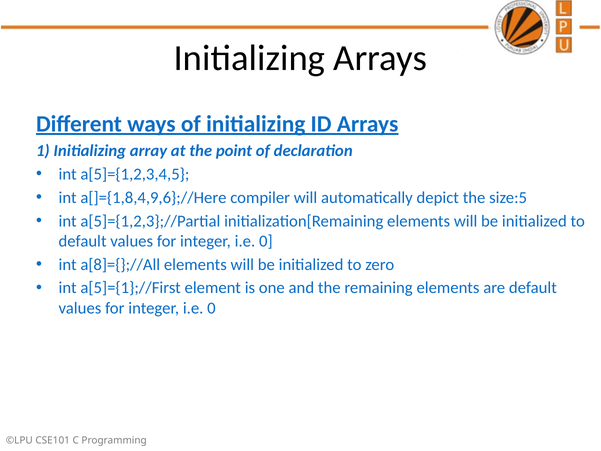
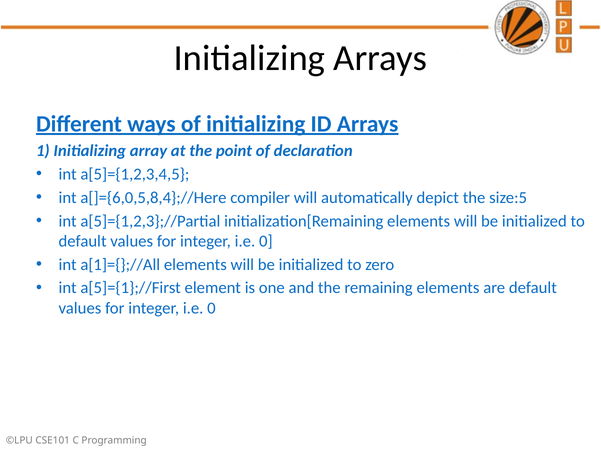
a[]={1,8,4,9,6};//Here: a[]={1,8,4,9,6};//Here -> a[]={6,0,5,8,4};//Here (153, 198)
a[8]={};//All: a[8]={};//All -> a[1]={};//All (120, 264)
